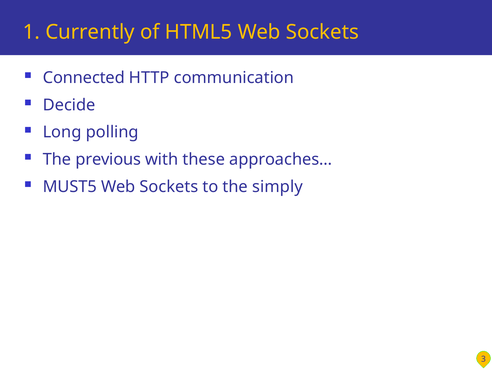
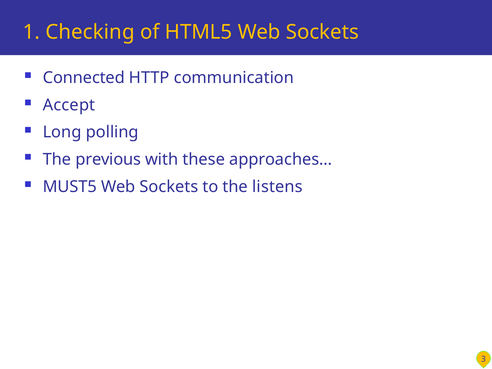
Currently: Currently -> Checking (90, 32)
Decide: Decide -> Accept (69, 105)
simply: simply -> listens (277, 187)
